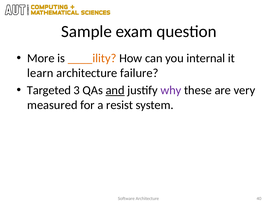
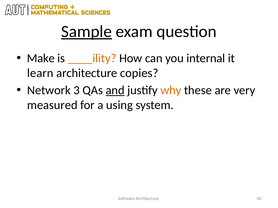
Sample underline: none -> present (87, 32)
More: More -> Make (41, 58)
failure: failure -> copies (139, 73)
Targeted: Targeted -> Network (49, 90)
why colour: purple -> orange (171, 90)
resist: resist -> using (120, 105)
